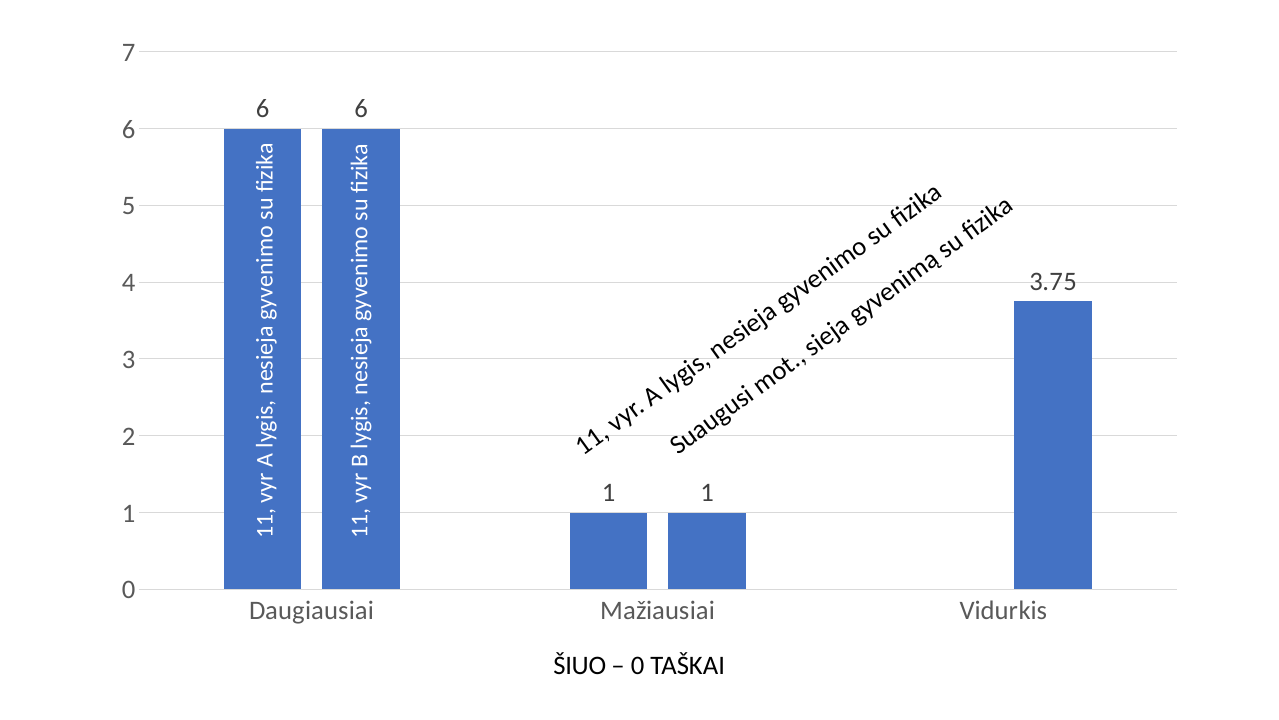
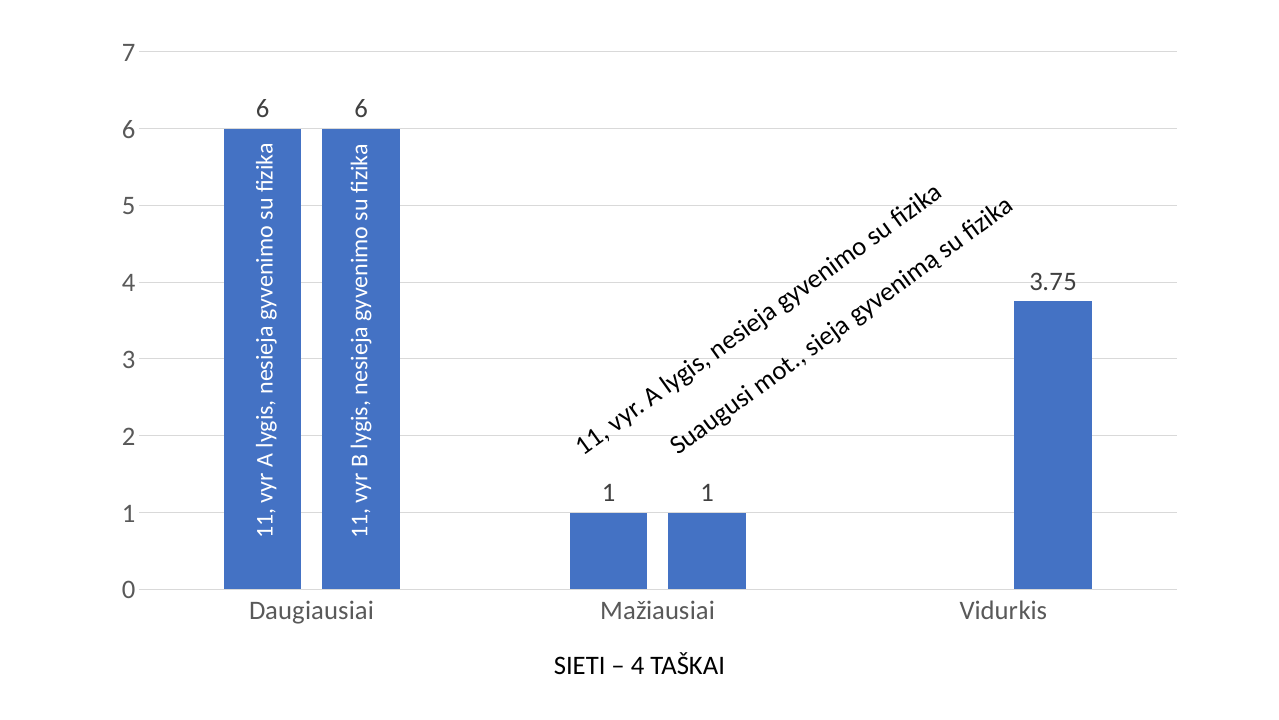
ŠIUO: ŠIUO -> SIETI (580, 665)
0: 0 -> 4 (638, 665)
